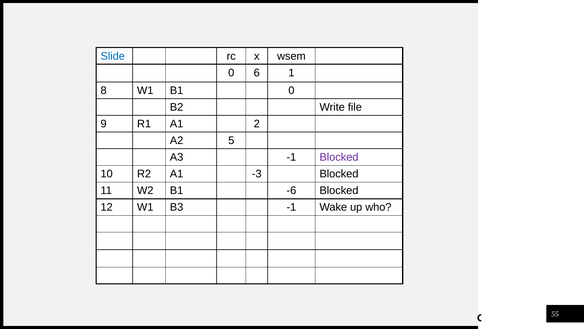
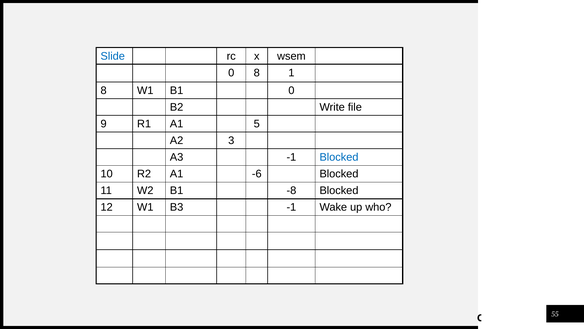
0 6: 6 -> 8 (257, 73)
2: 2 -> 5 (257, 124)
5: 5 -> 3 (231, 140)
Blocked colour: purple -> blue (339, 157)
-3: -3 -> -6 (257, 174)
-6: -6 -> -8 (291, 190)
